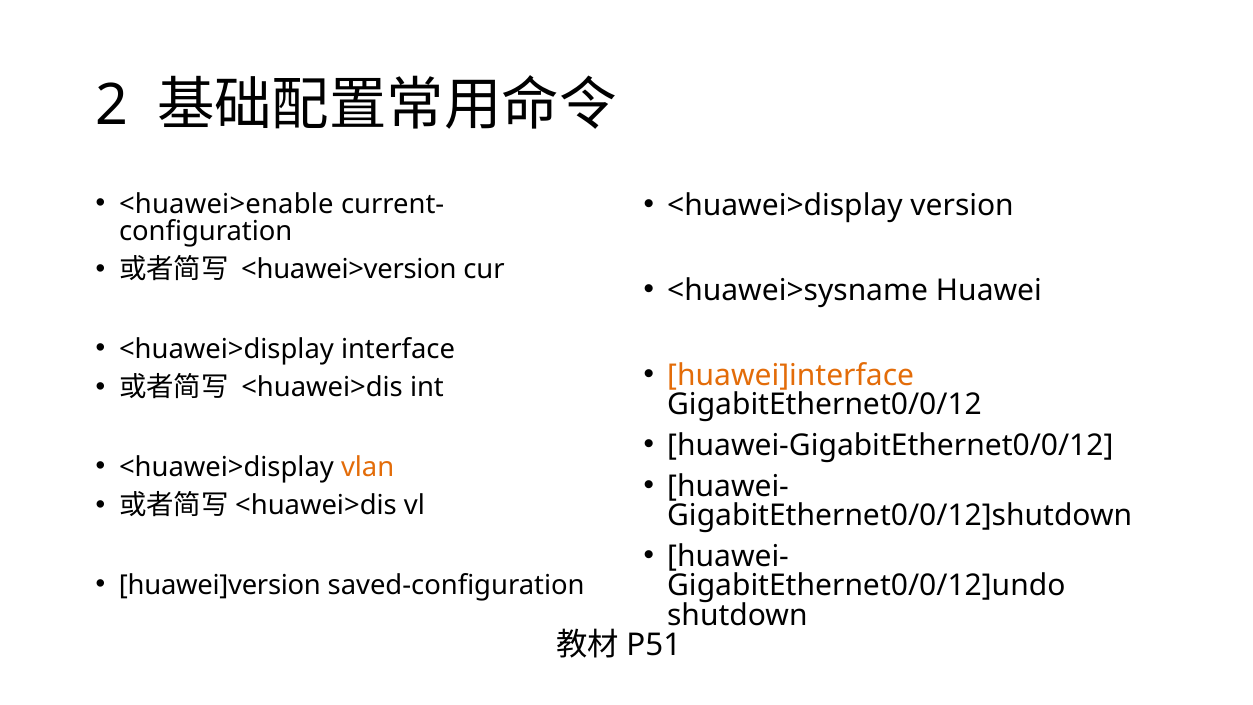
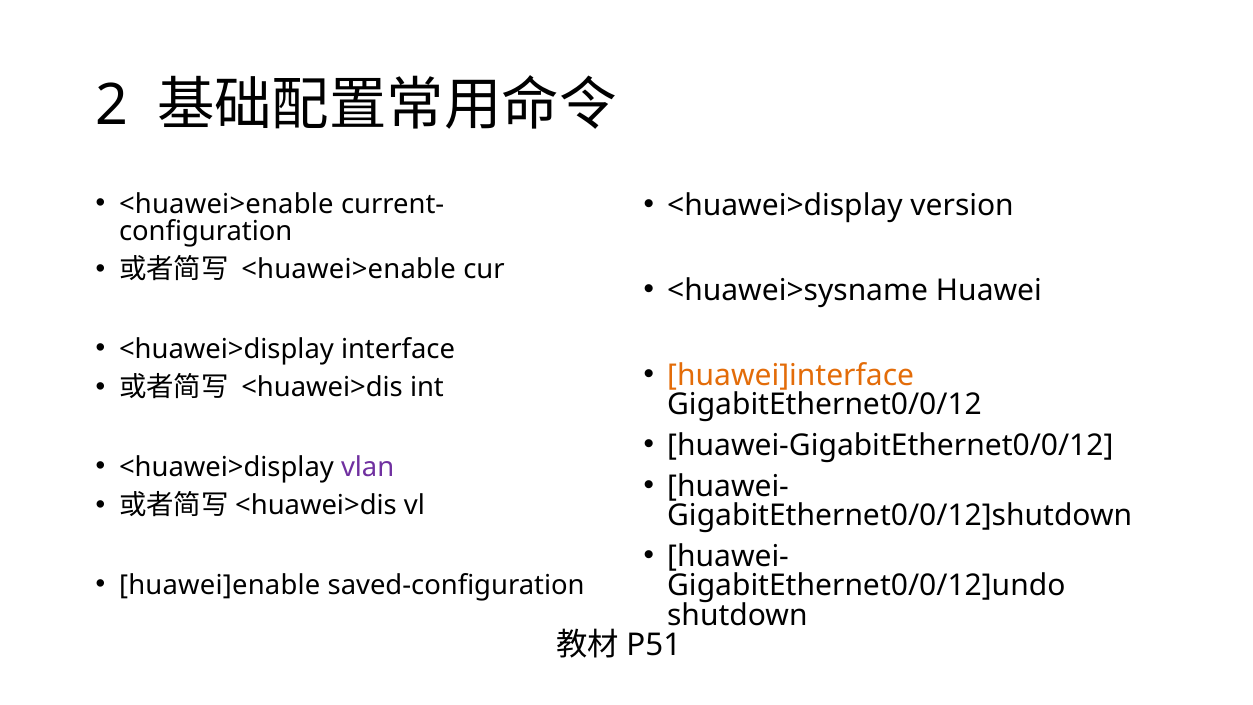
<huawei>version: <huawei>version -> <huawei>enable (349, 270)
vlan colour: orange -> purple (368, 467)
huawei]version: huawei]version -> huawei]enable (220, 585)
